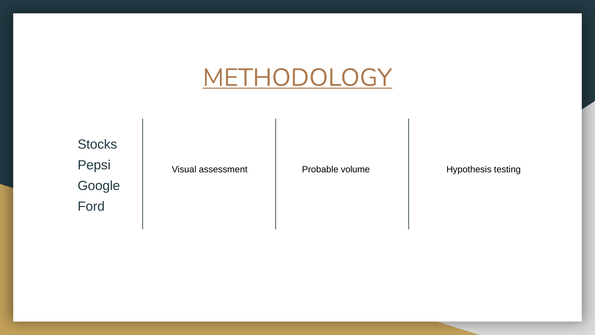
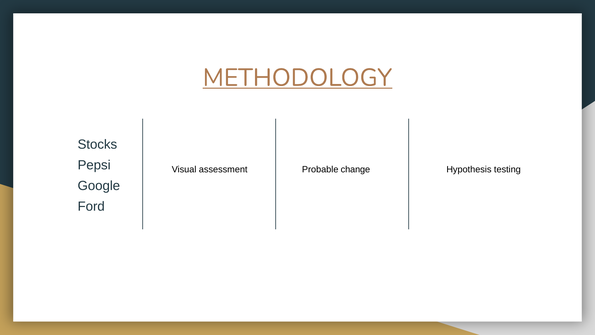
volume: volume -> change (355, 169)
